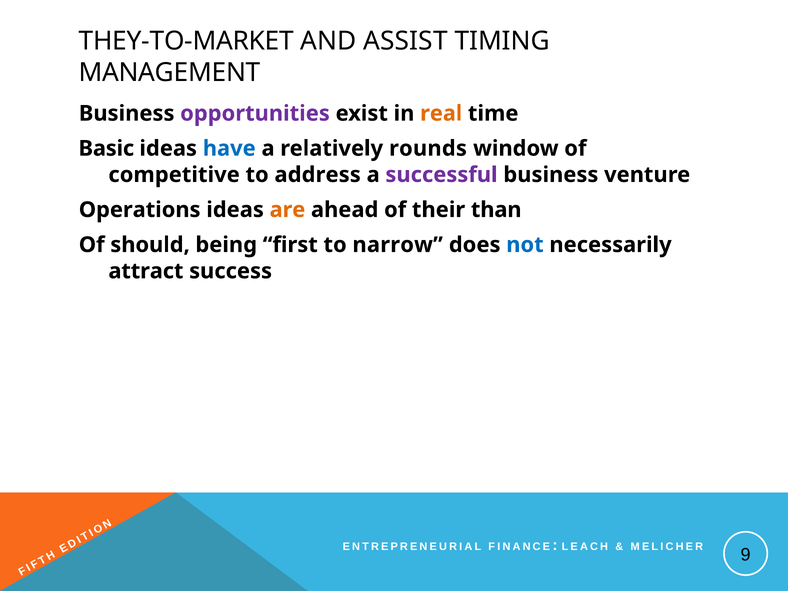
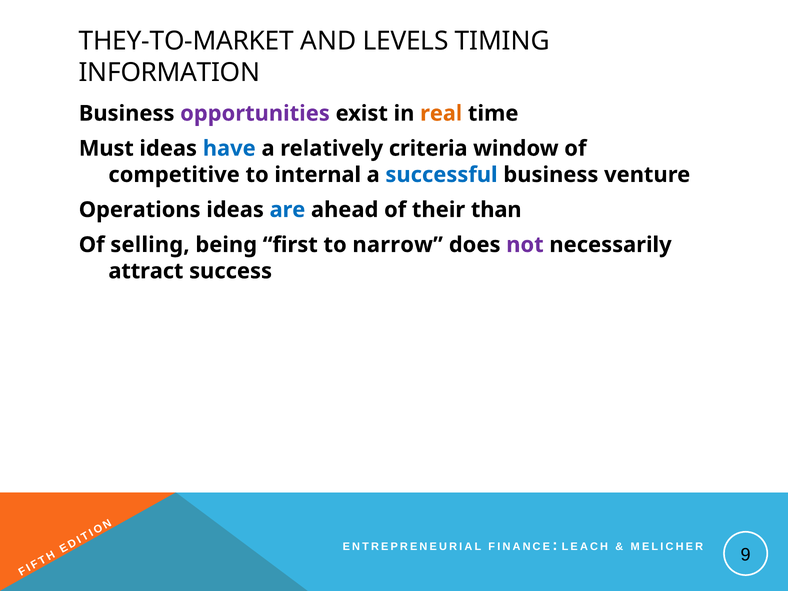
ASSIST: ASSIST -> LEVELS (406, 41)
MANAGEMENT: MANAGEMENT -> INFORMATION (170, 73)
Basic: Basic -> Must (106, 148)
rounds: rounds -> criteria (428, 148)
address: address -> internal (318, 175)
successful colour: purple -> blue (441, 175)
are colour: orange -> blue (287, 210)
should: should -> selling (150, 245)
not colour: blue -> purple (525, 245)
